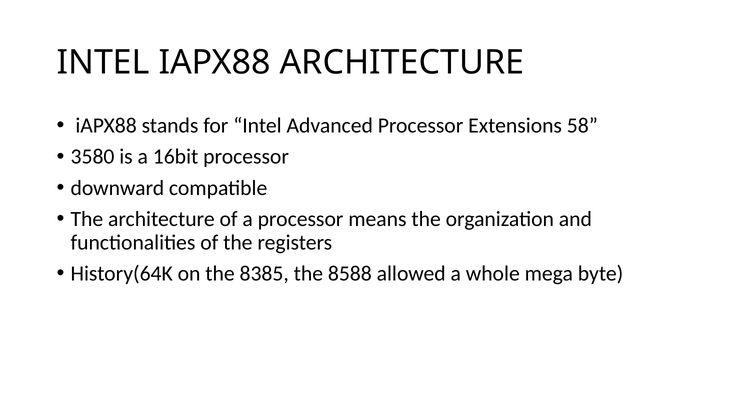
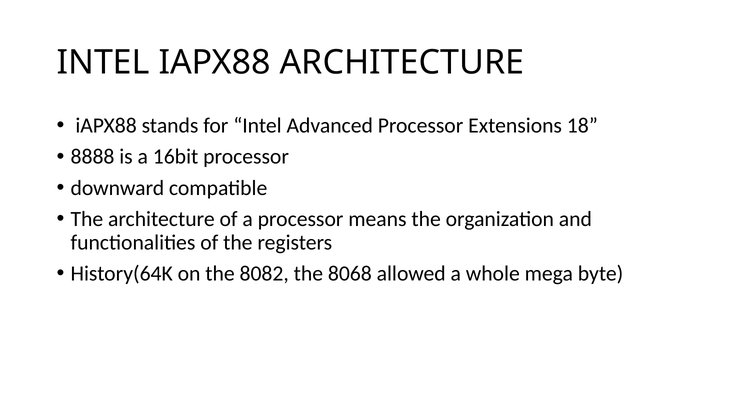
58: 58 -> 18 (582, 126)
3580: 3580 -> 8888 (93, 157)
8385: 8385 -> 8082 (264, 274)
8588: 8588 -> 8068 (350, 274)
